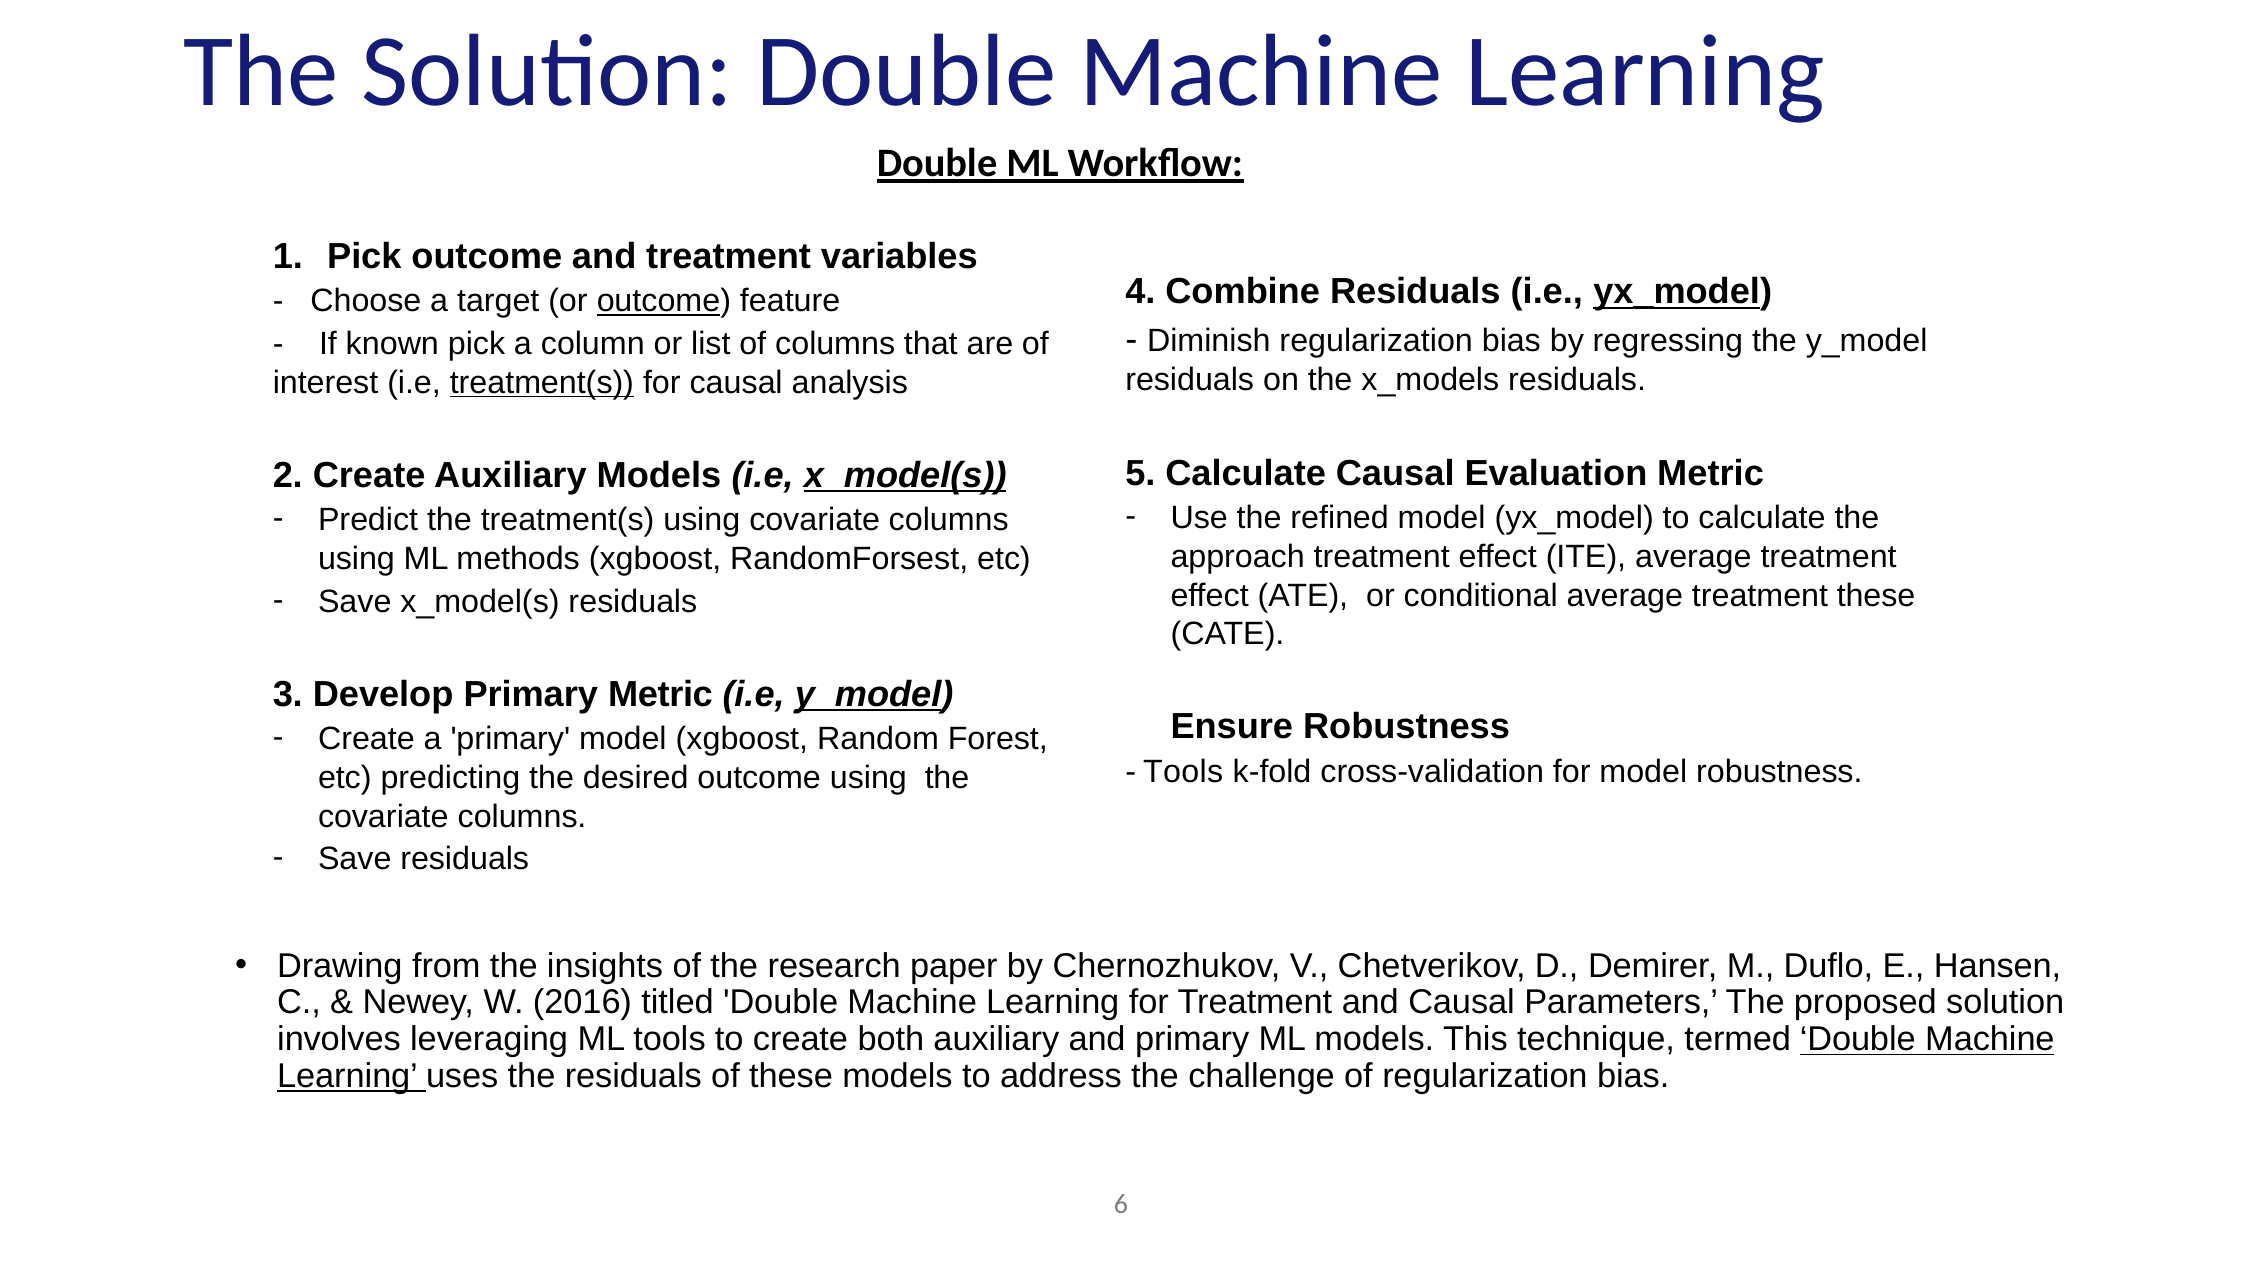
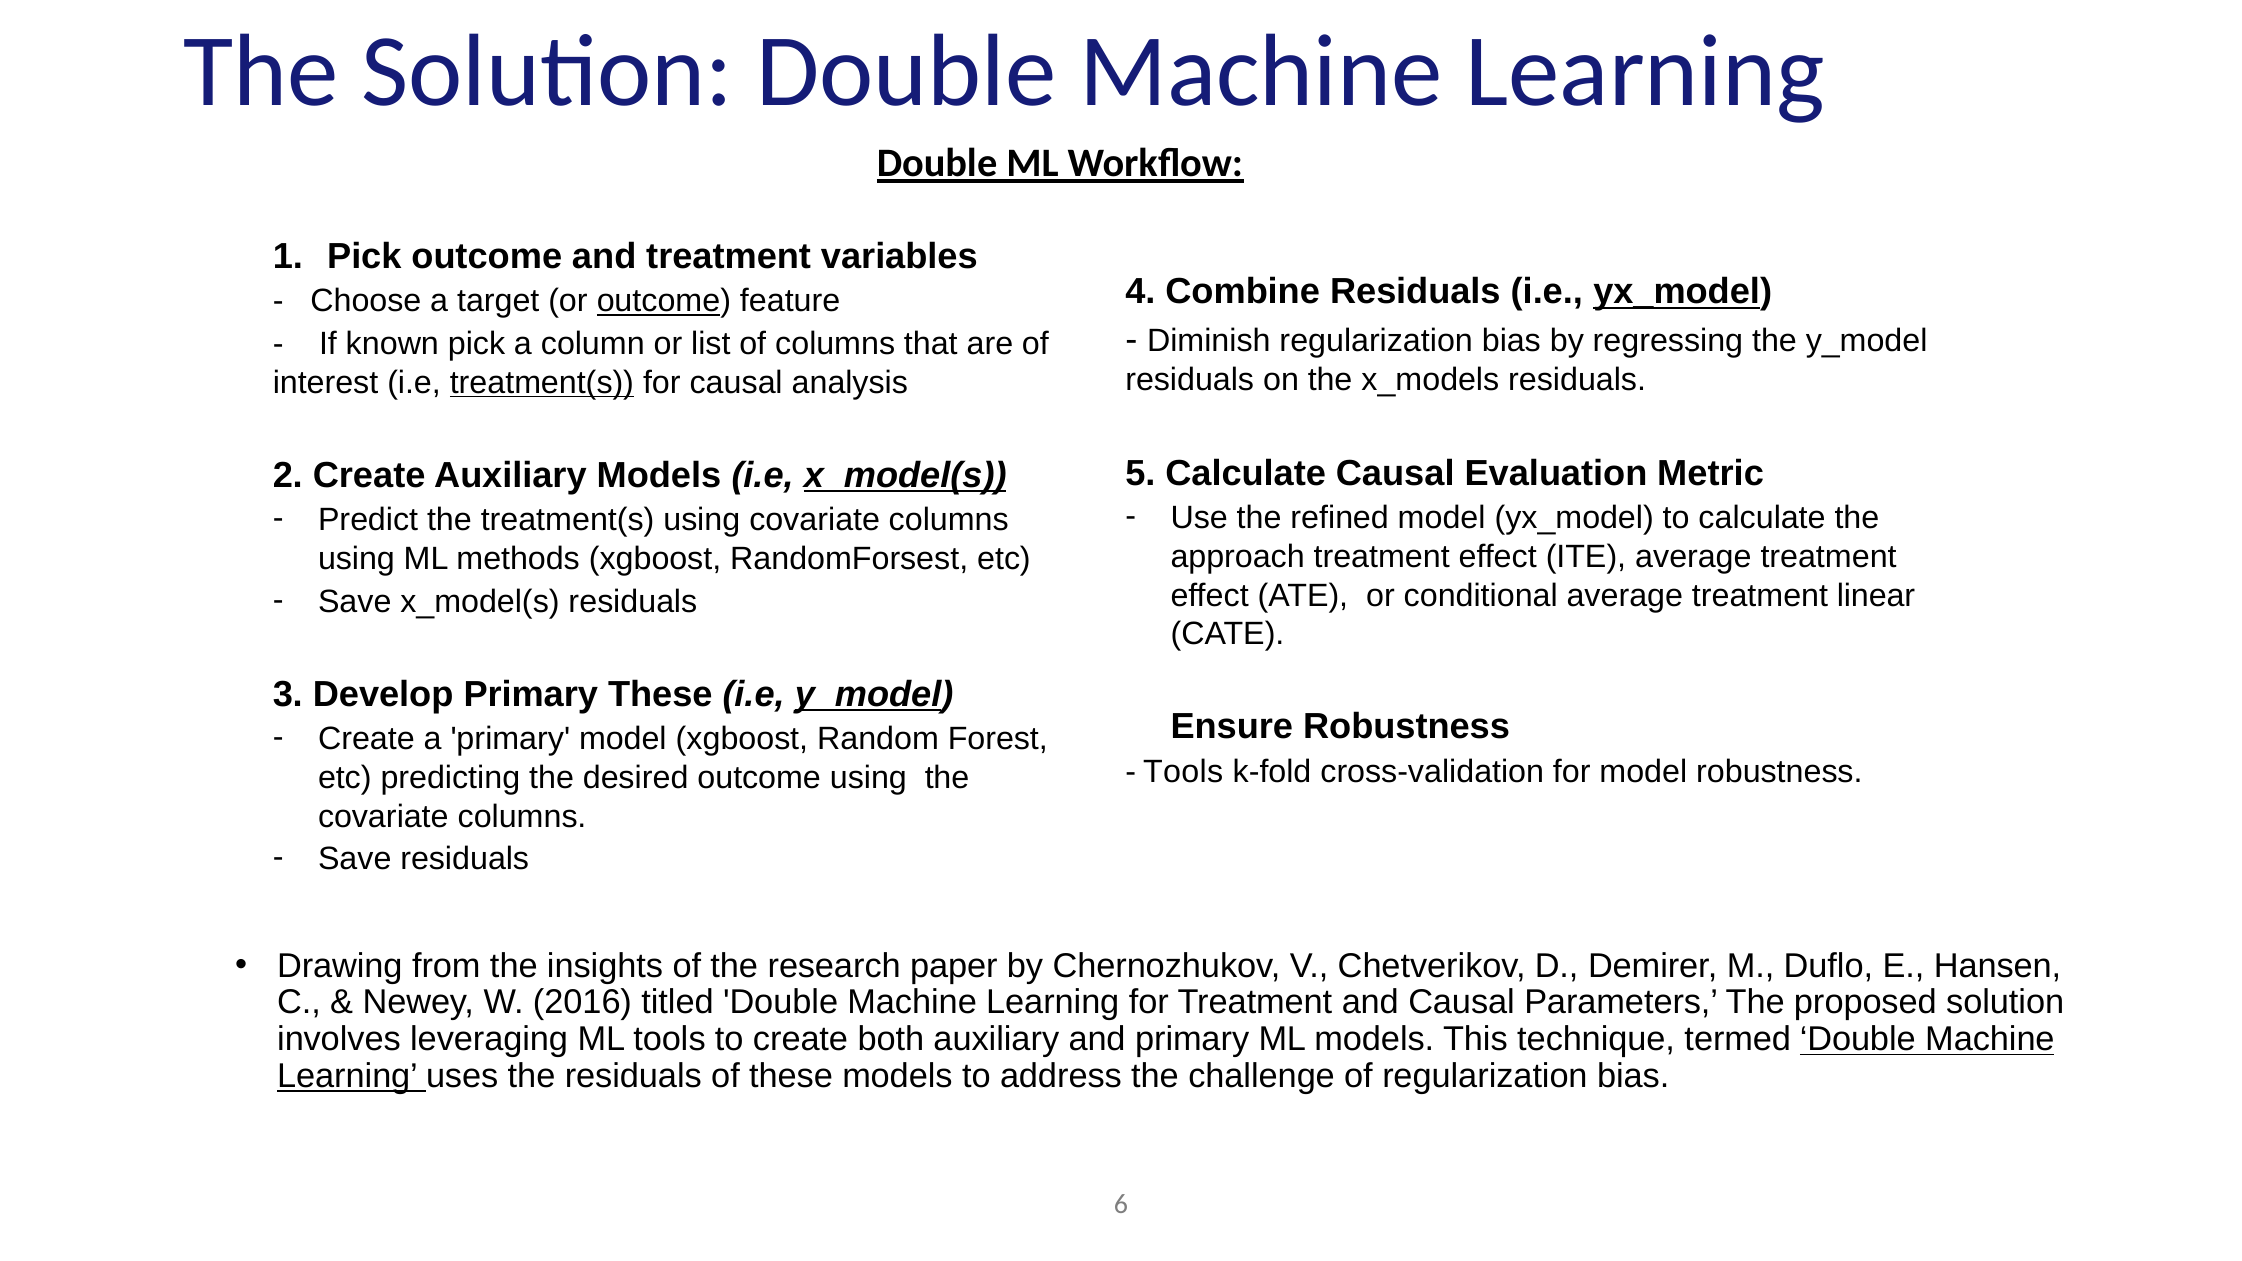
treatment these: these -> linear (1876, 596)
Primary Metric: Metric -> These (660, 694)
